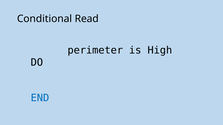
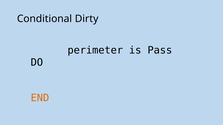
Read: Read -> Dirty (87, 19)
High: High -> Pass (160, 50)
END colour: blue -> orange (40, 98)
